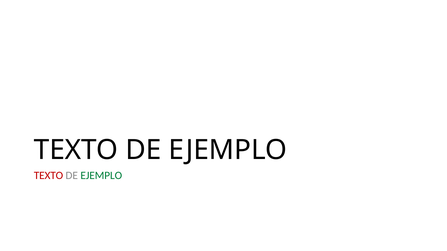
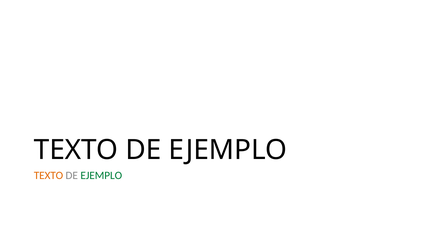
TEXTO colour: red -> orange (48, 176)
